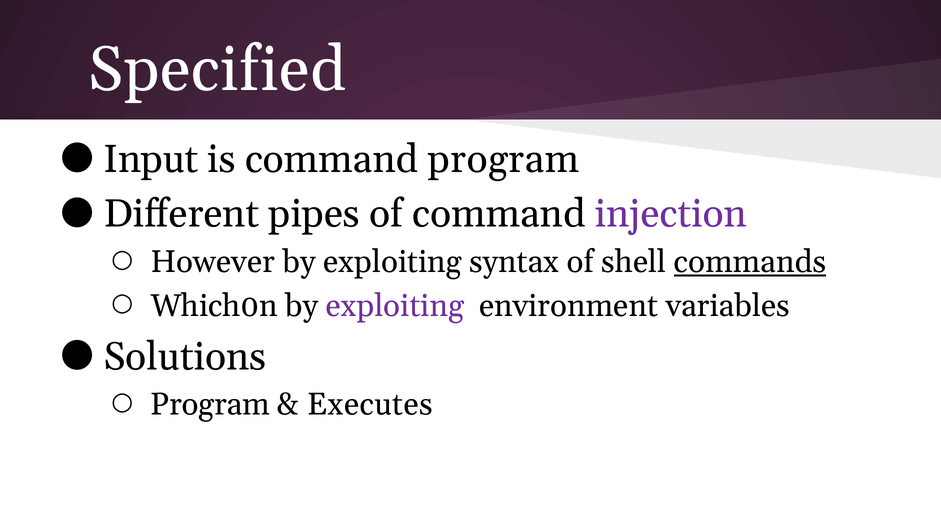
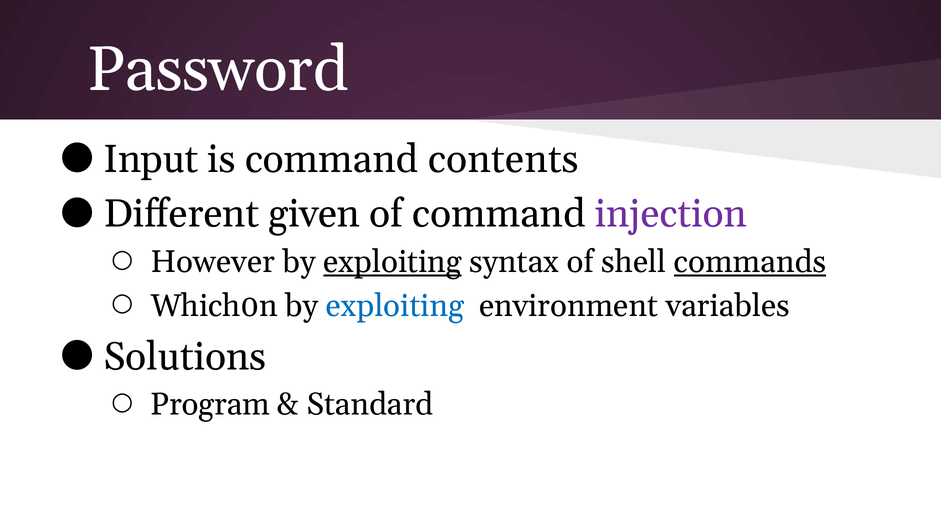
Specified: Specified -> Password (218, 70)
command program: program -> contents (503, 159)
pipes: pipes -> given (314, 214)
exploiting underline: none -> present (392, 262)
exploiting colour: purple -> blue (395, 306)
Executes: Executes -> Standard (370, 405)
